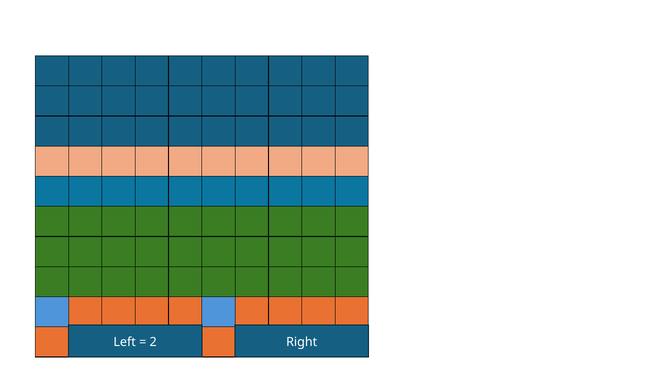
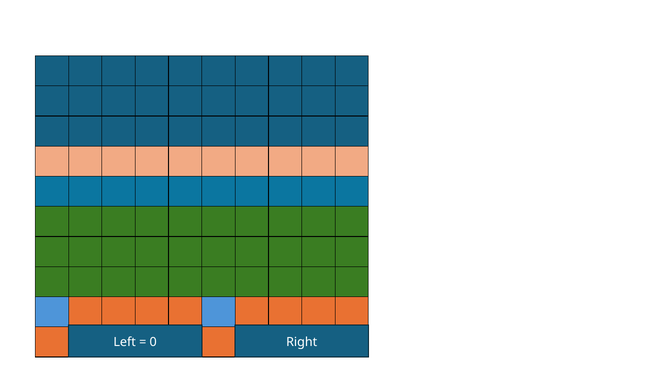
2: 2 -> 0 (153, 342)
